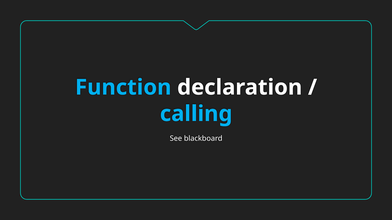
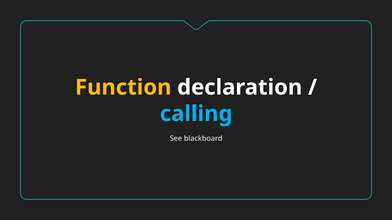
Function colour: light blue -> yellow (123, 88)
